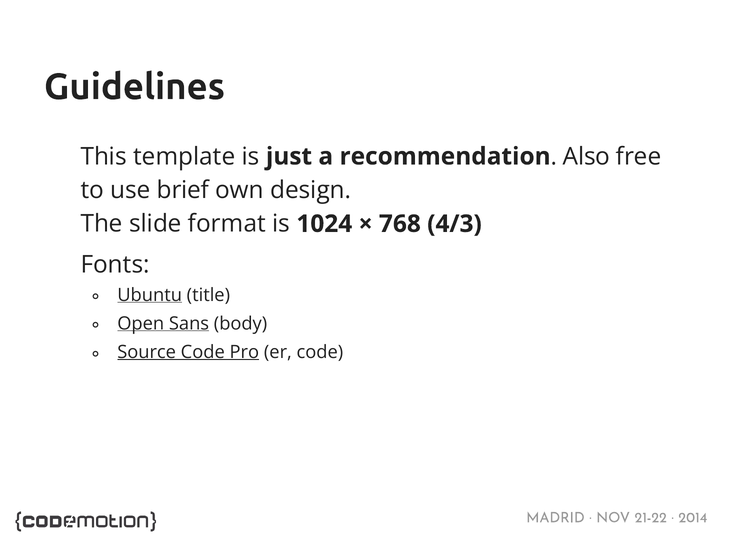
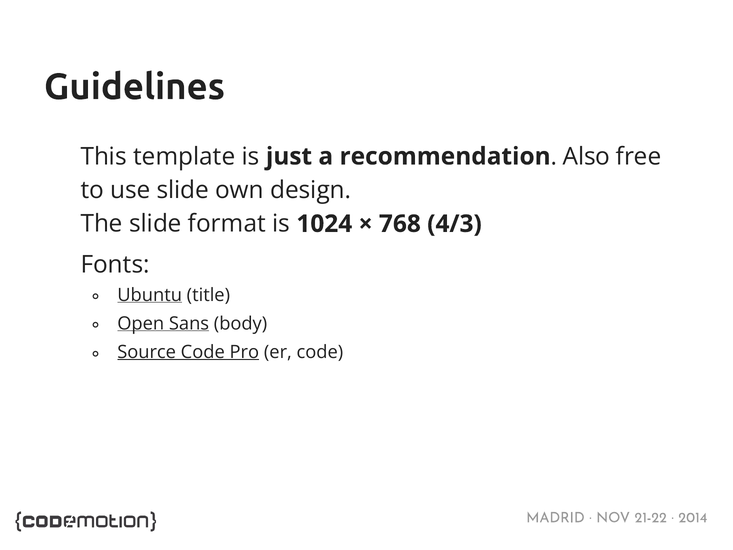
use brief: brief -> slide (183, 190)
